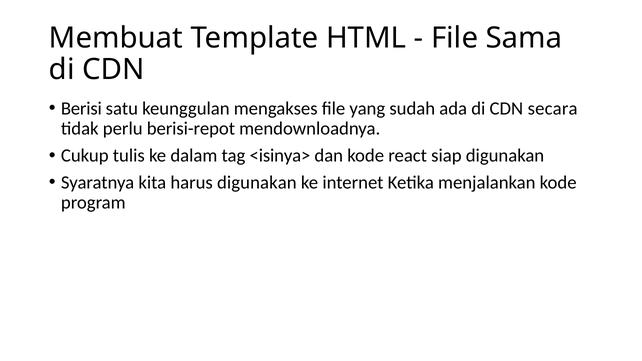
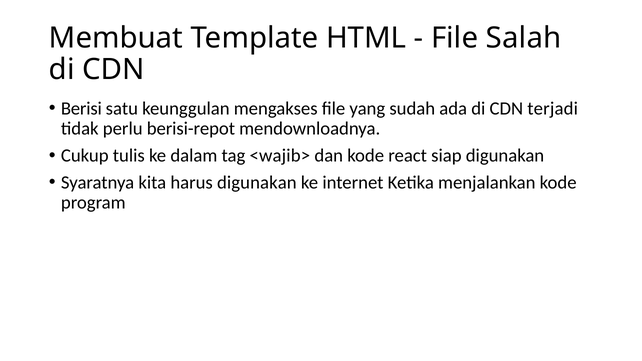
Sama: Sama -> Salah (524, 38)
secara: secara -> terjadi (553, 109)
<isinya>: <isinya> -> <wajib> (280, 156)
